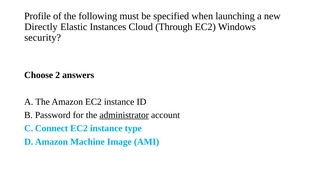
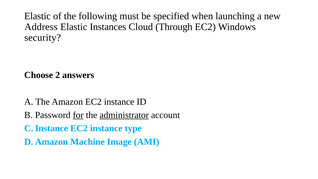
Profile: Profile -> Elastic (38, 16)
Directly: Directly -> Address (41, 27)
for underline: none -> present (78, 115)
C Connect: Connect -> Instance (52, 128)
